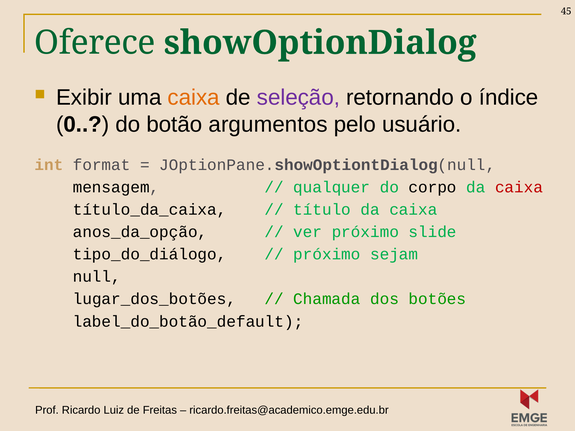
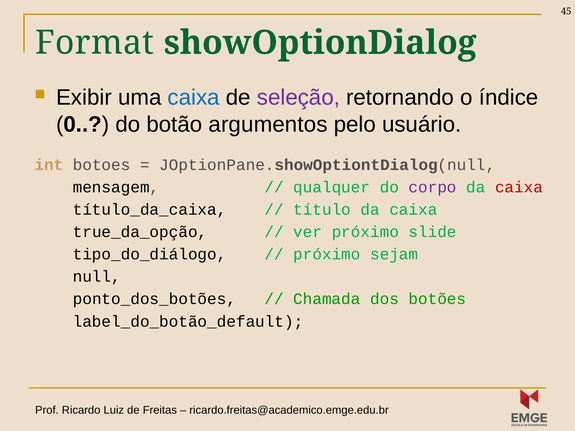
Oferece: Oferece -> Format (95, 43)
caixa colour: orange -> blue (194, 98)
format: format -> botoes (102, 165)
corpo colour: black -> purple (433, 187)
anos_da_opção: anos_da_opção -> true_da_opção (140, 232)
lugar_dos_botões: lugar_dos_botões -> ponto_dos_botões (154, 299)
